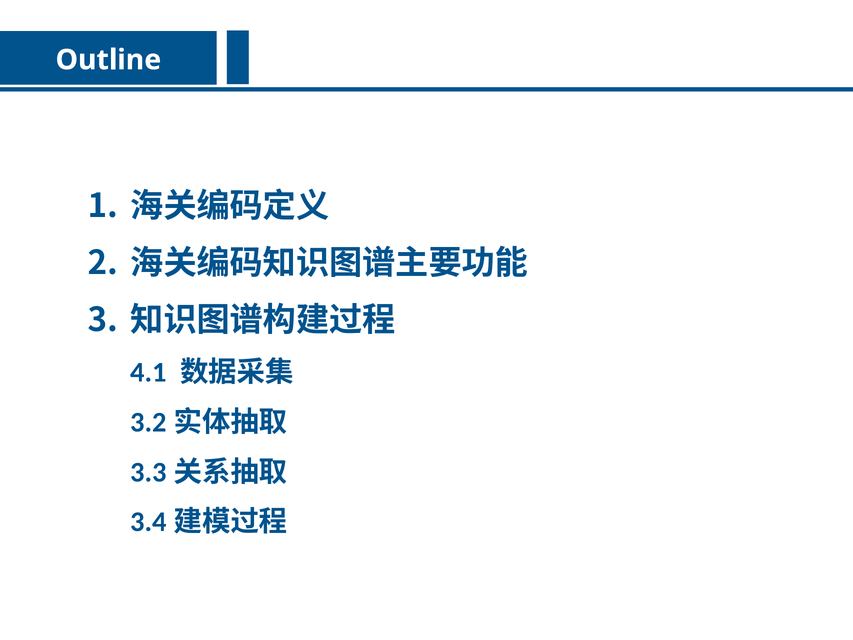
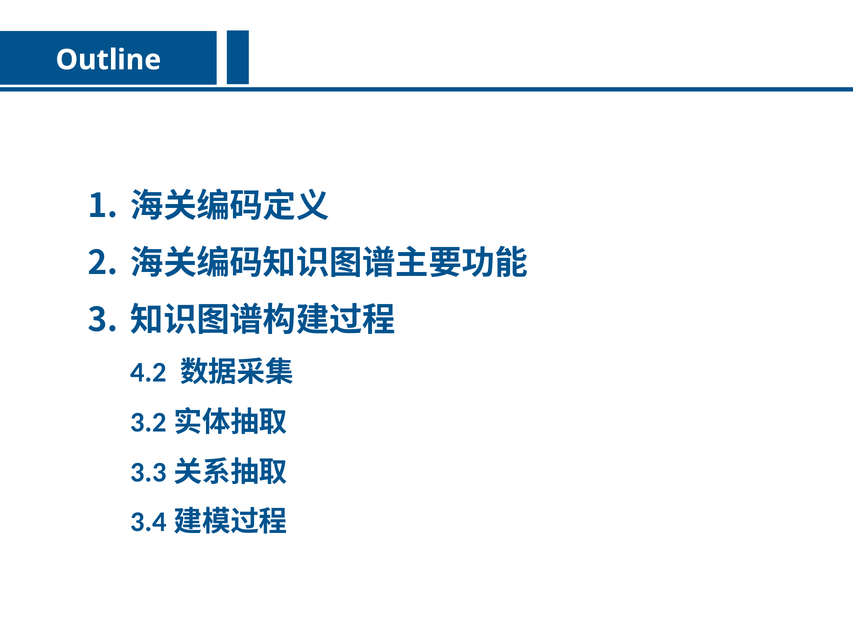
4.1: 4.1 -> 4.2 (149, 372)
